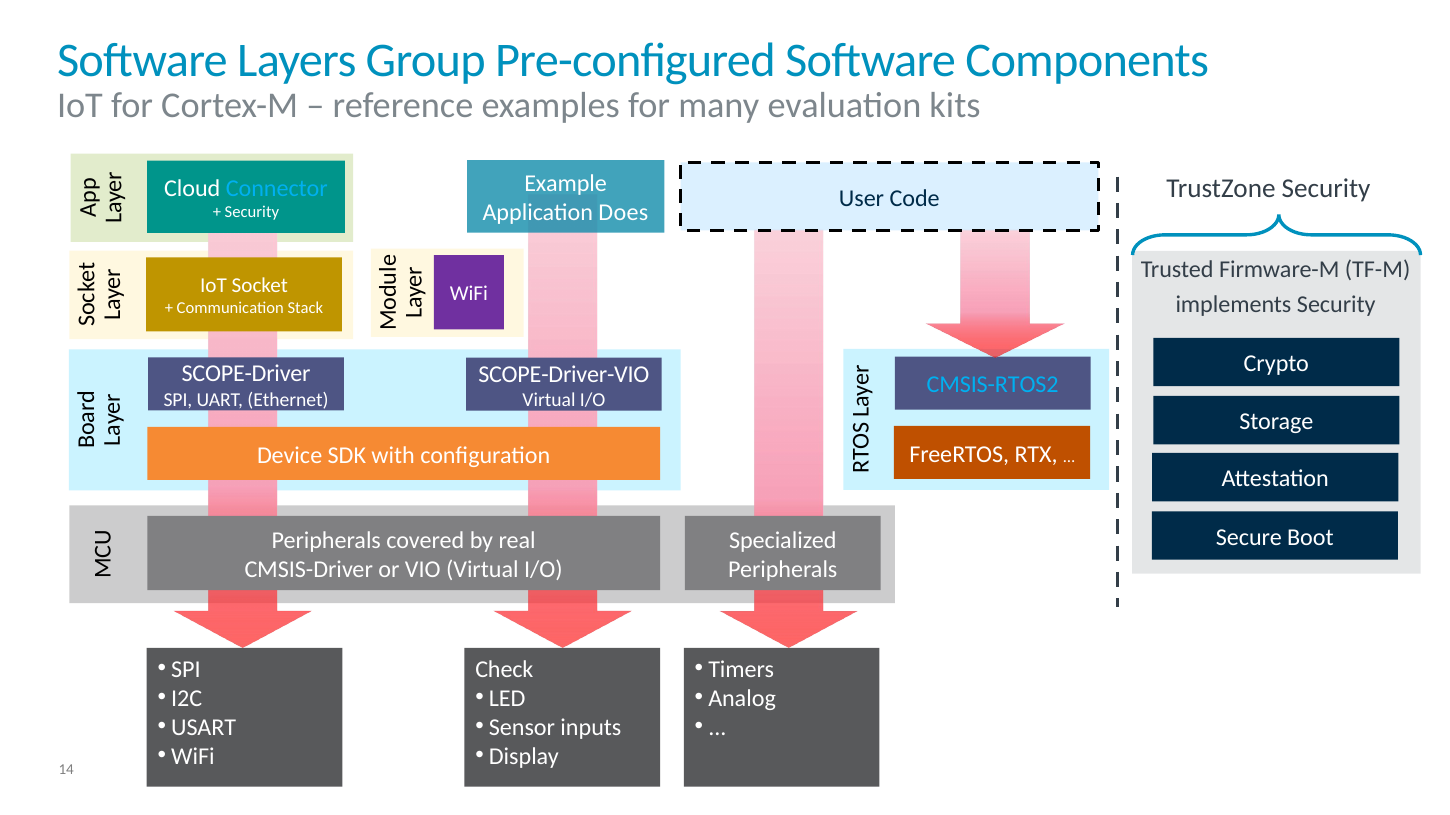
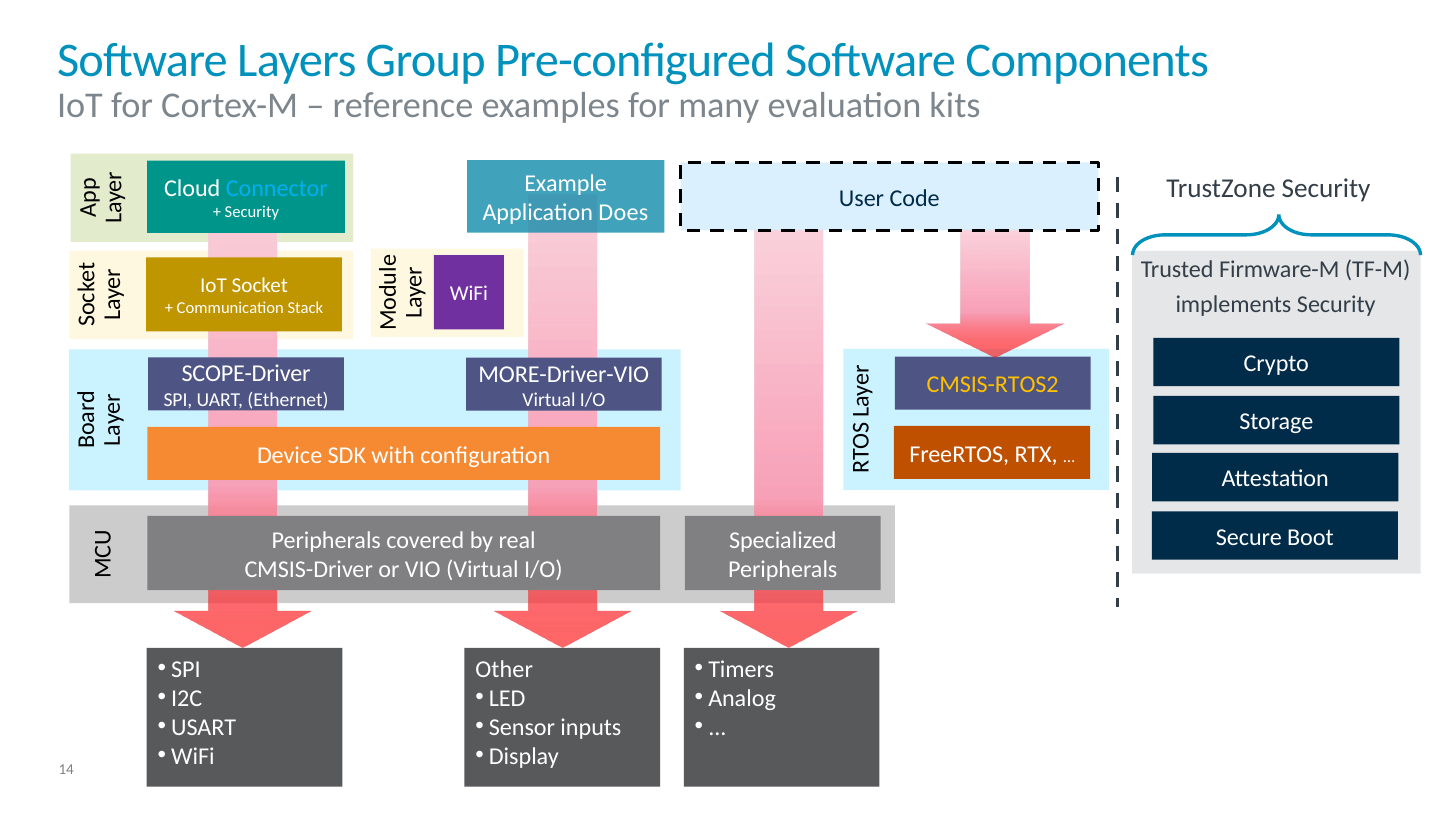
SCOPE-Driver-VIO: SCOPE-Driver-VIO -> MORE-Driver-VIO (564, 374)
CMSIS-RTOS2 colour: light blue -> yellow (993, 385)
Check: Check -> Other (504, 670)
